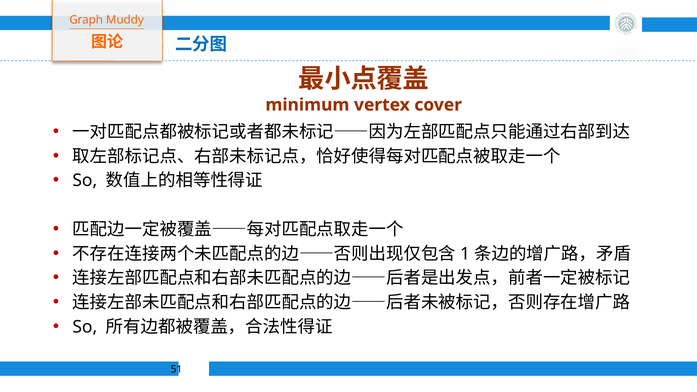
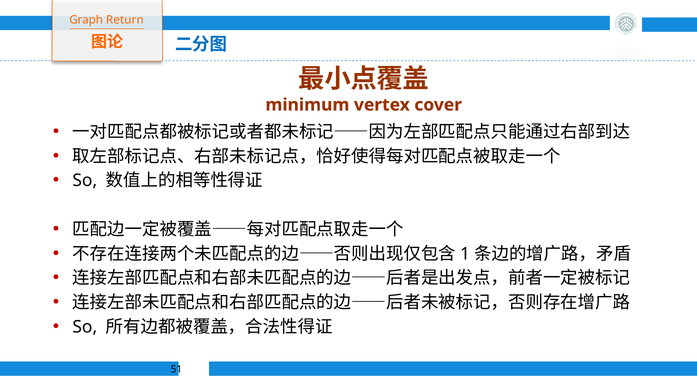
Muddy: Muddy -> Return (125, 20)
